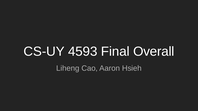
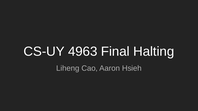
4593: 4593 -> 4963 (83, 52)
Overall: Overall -> Halting (154, 52)
